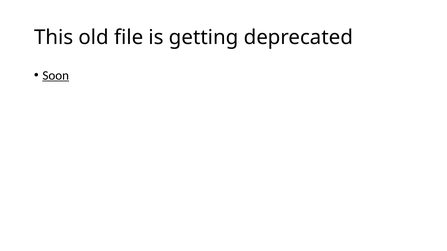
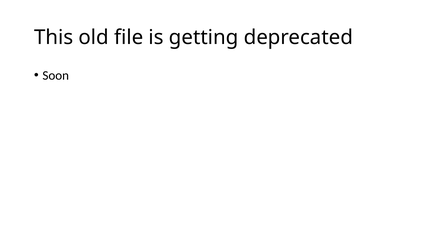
Soon underline: present -> none (56, 76)
